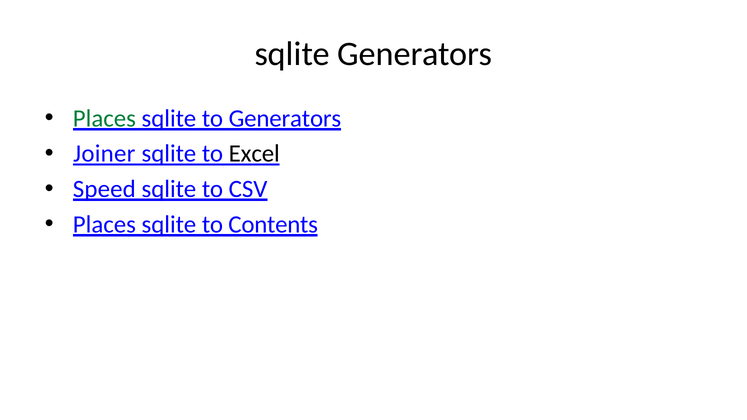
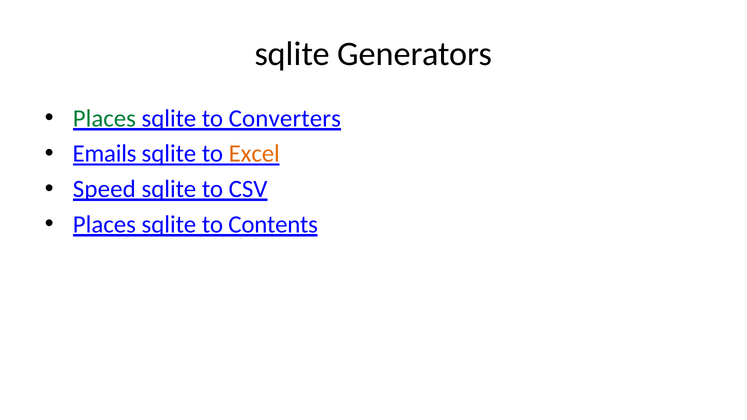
to Generators: Generators -> Converters (285, 118)
Joiner: Joiner -> Emails (105, 154)
Excel colour: black -> orange (254, 154)
